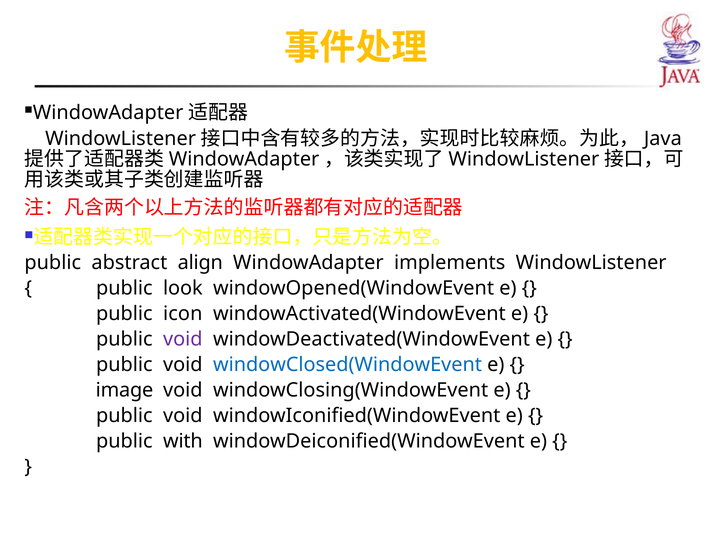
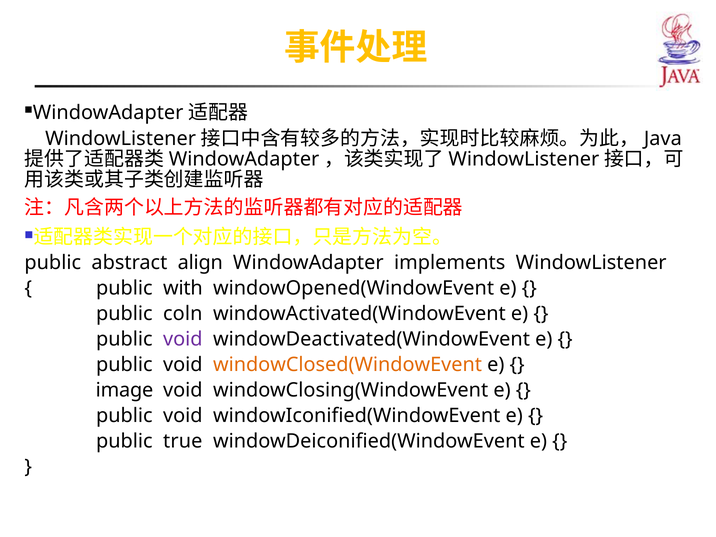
look: look -> with (183, 288)
icon: icon -> coln (183, 314)
windowClosed(WindowEvent colour: blue -> orange (348, 365)
with: with -> true (183, 441)
